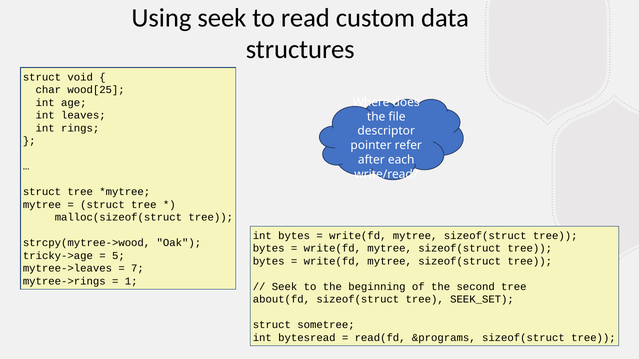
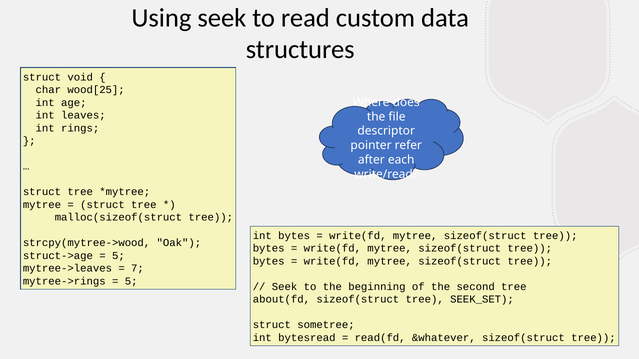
tricky->age: tricky->age -> struct->age (58, 256)
1: 1 -> 5 (131, 282)
&programs: &programs -> &whatever (444, 338)
